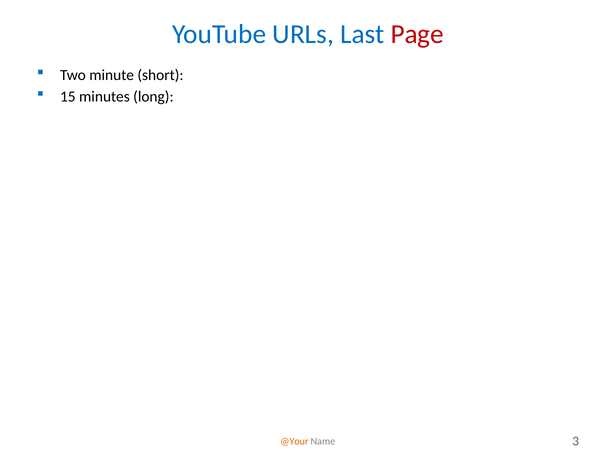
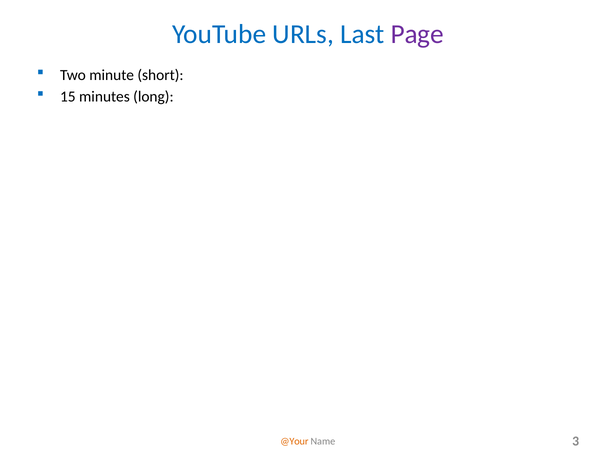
Page colour: red -> purple (417, 34)
